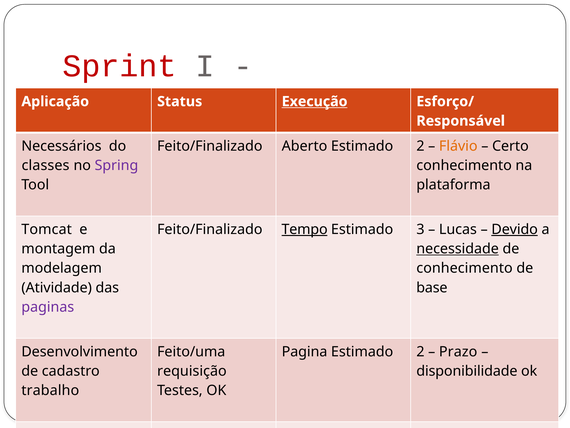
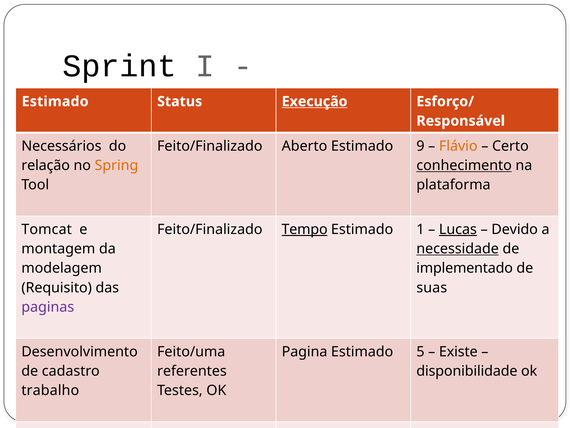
Sprint colour: red -> black (120, 66)
Aplicação: Aplicação -> Estimado (55, 101)
2: 2 -> 9 (420, 146)
classes: classes -> relação (46, 165)
Spring colour: purple -> orange (116, 165)
conhecimento underline: none -> present (464, 165)
3: 3 -> 1 (420, 229)
Lucas underline: none -> present (458, 229)
Devido underline: present -> none (515, 229)
conhecimento: conhecimento -> implementado (465, 268)
Atividade: Atividade -> Requisito (57, 287)
base: base -> suas (432, 287)
2: 2 -> 5 (420, 351)
Prazo: Prazo -> Existe (458, 351)
requisição: requisição -> referentes (192, 371)
